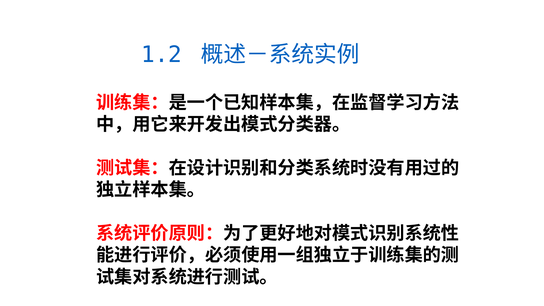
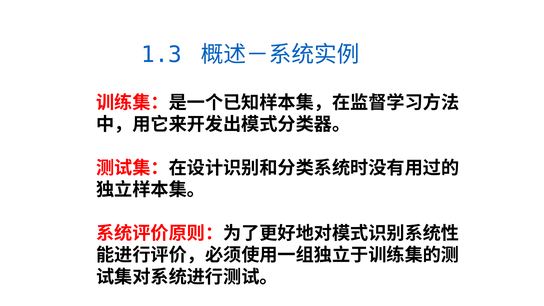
1.2: 1.2 -> 1.3 (162, 55)
